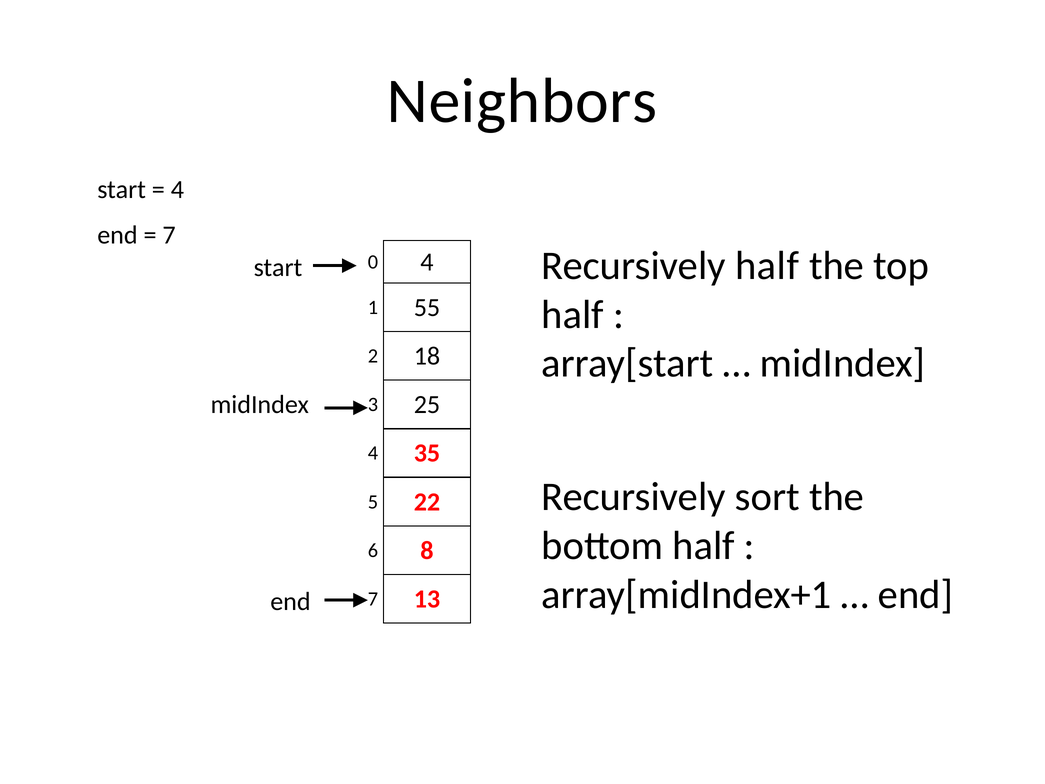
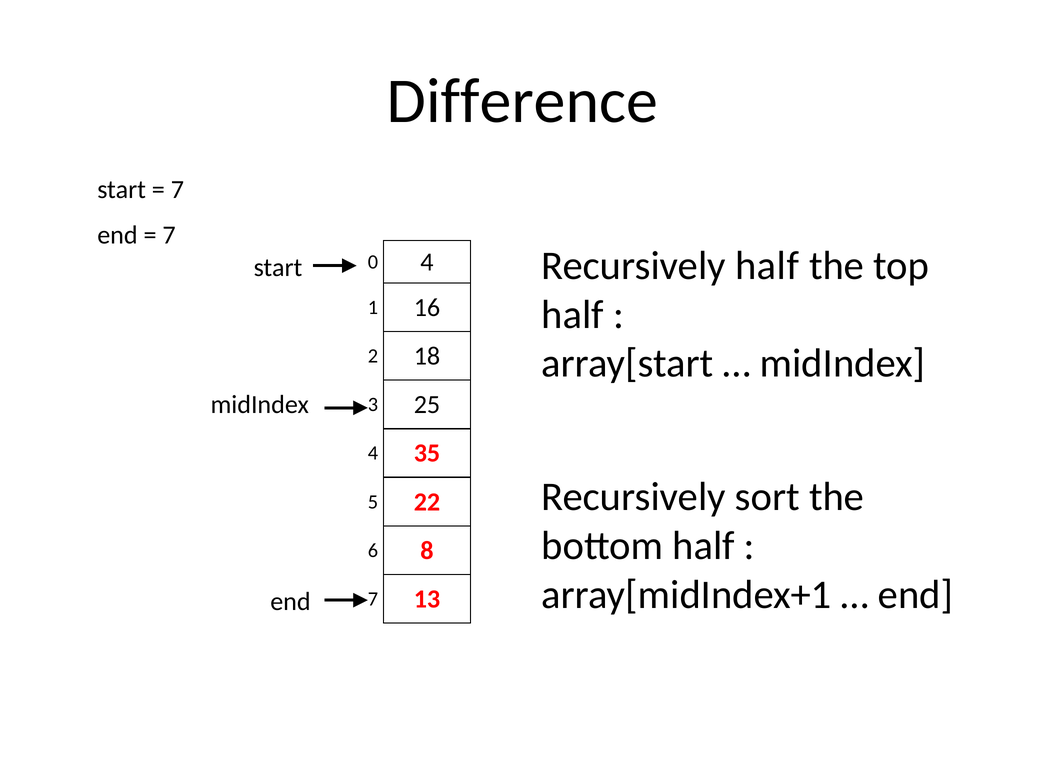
Neighbors: Neighbors -> Difference (522, 101)
4: 4 -> 7 (177, 189)
55: 55 -> 16 (427, 307)
